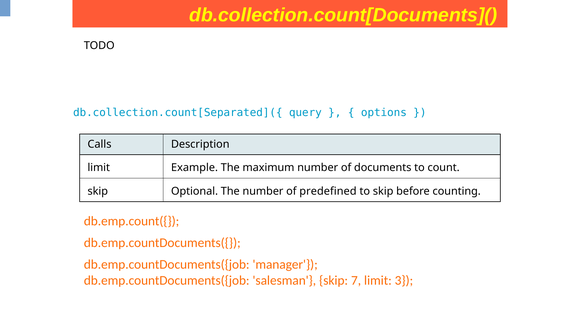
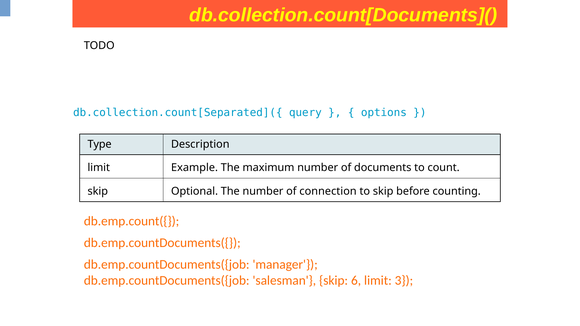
Calls: Calls -> Type (100, 144)
predefined: predefined -> connection (328, 191)
7: 7 -> 6 (356, 281)
